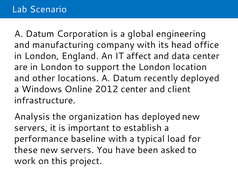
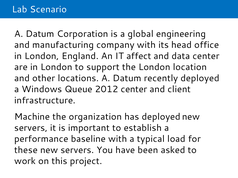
Online: Online -> Queue (78, 90)
Analysis: Analysis -> Machine (32, 117)
